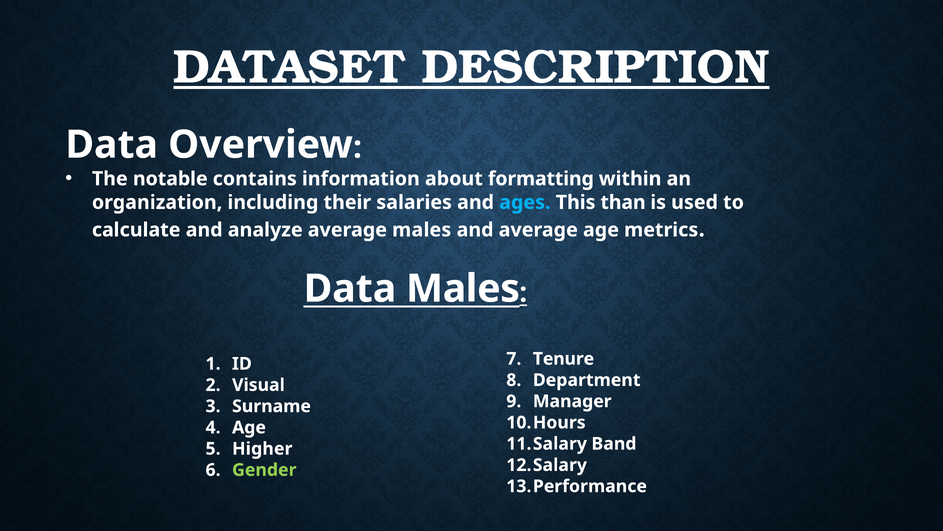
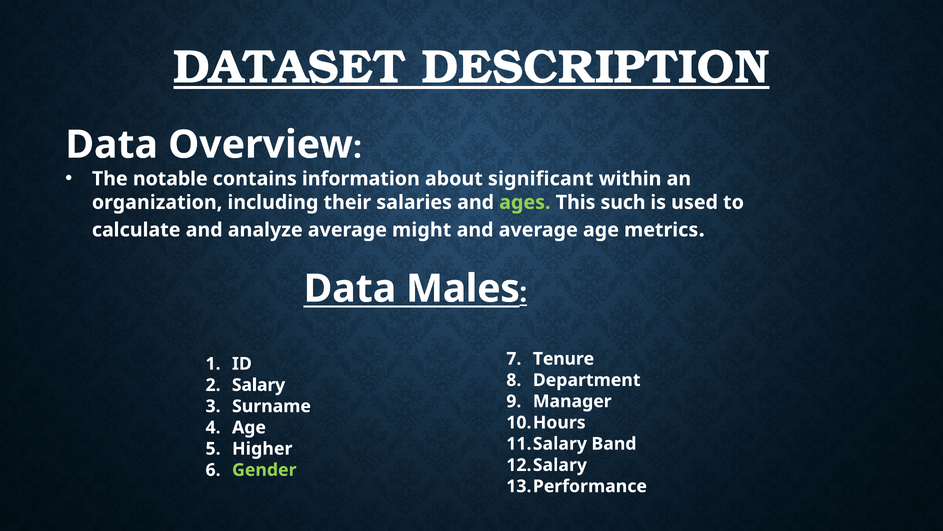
formatting: formatting -> significant (541, 179)
ages colour: light blue -> light green (525, 202)
than: than -> such (623, 202)
average males: males -> might (422, 230)
Visual: Visual -> Salary (259, 385)
